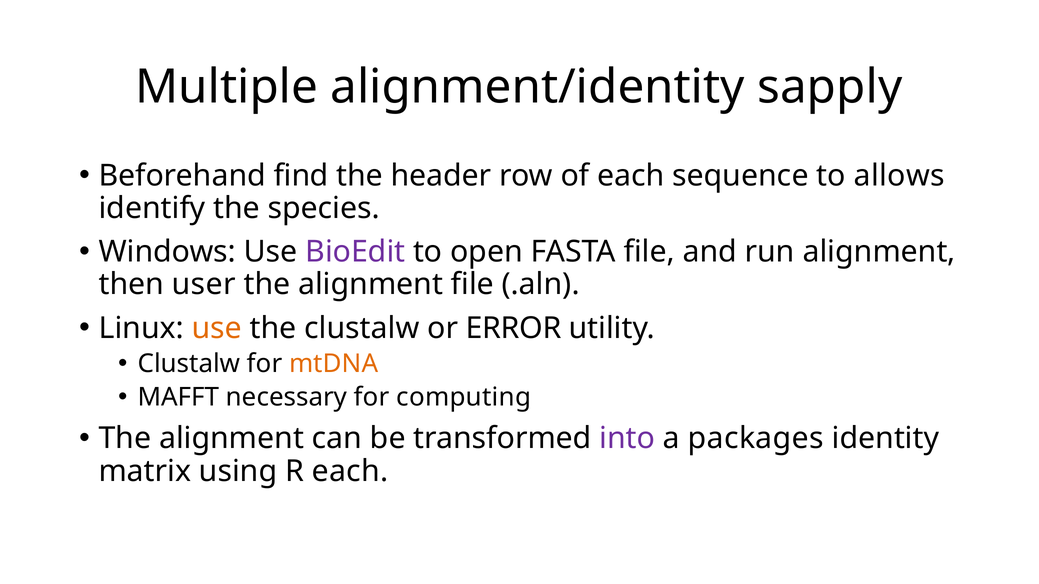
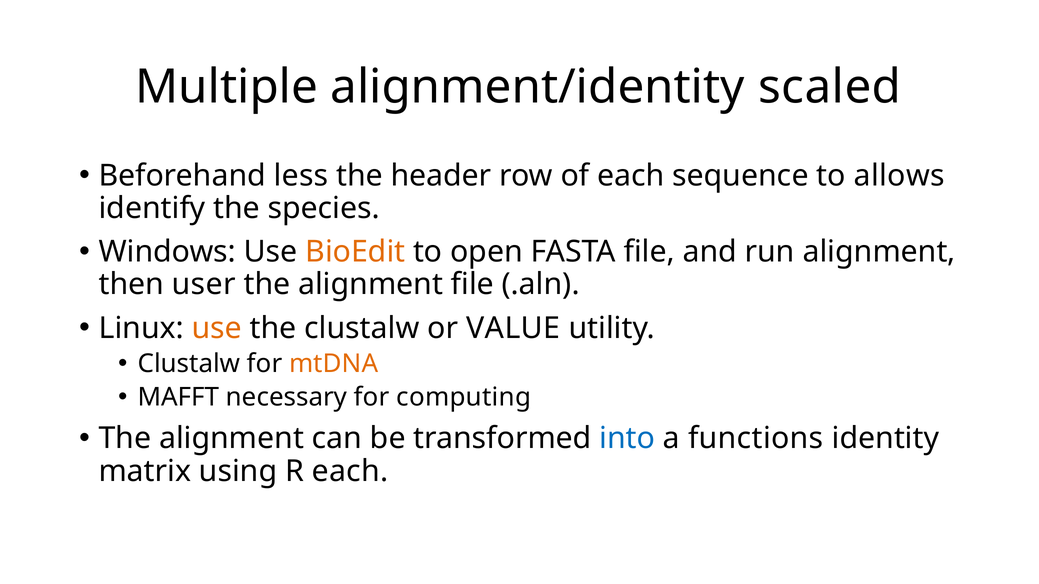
sapply: sapply -> scaled (830, 87)
find: find -> less (301, 176)
BioEdit colour: purple -> orange (355, 252)
ERROR: ERROR -> VALUE (513, 328)
into colour: purple -> blue (627, 439)
packages: packages -> functions (756, 439)
